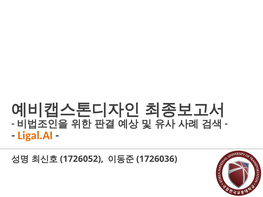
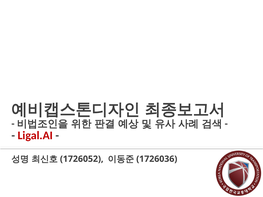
Ligal.AI colour: orange -> red (35, 136)
